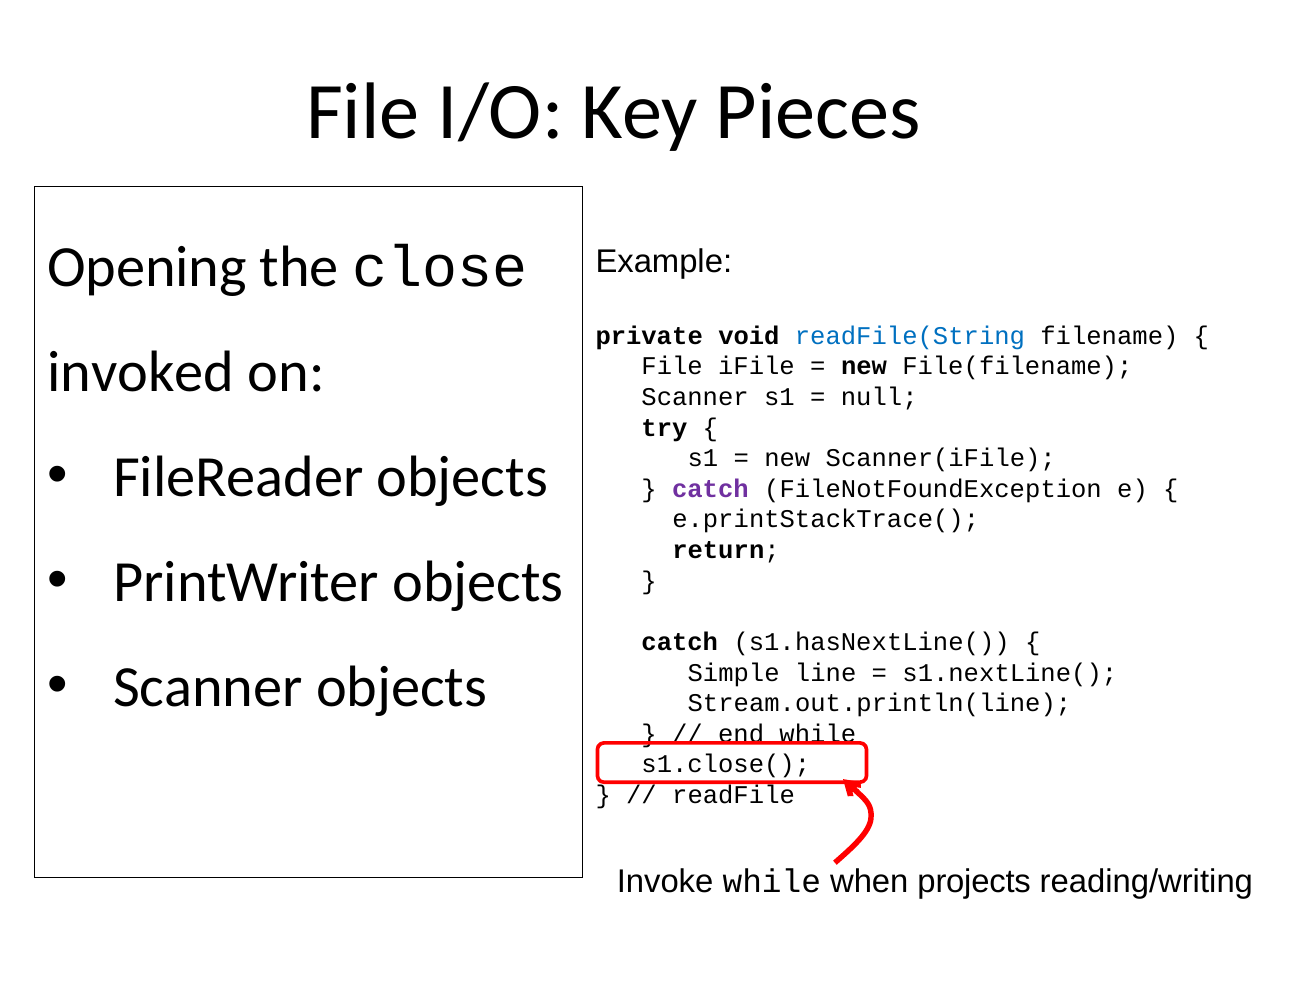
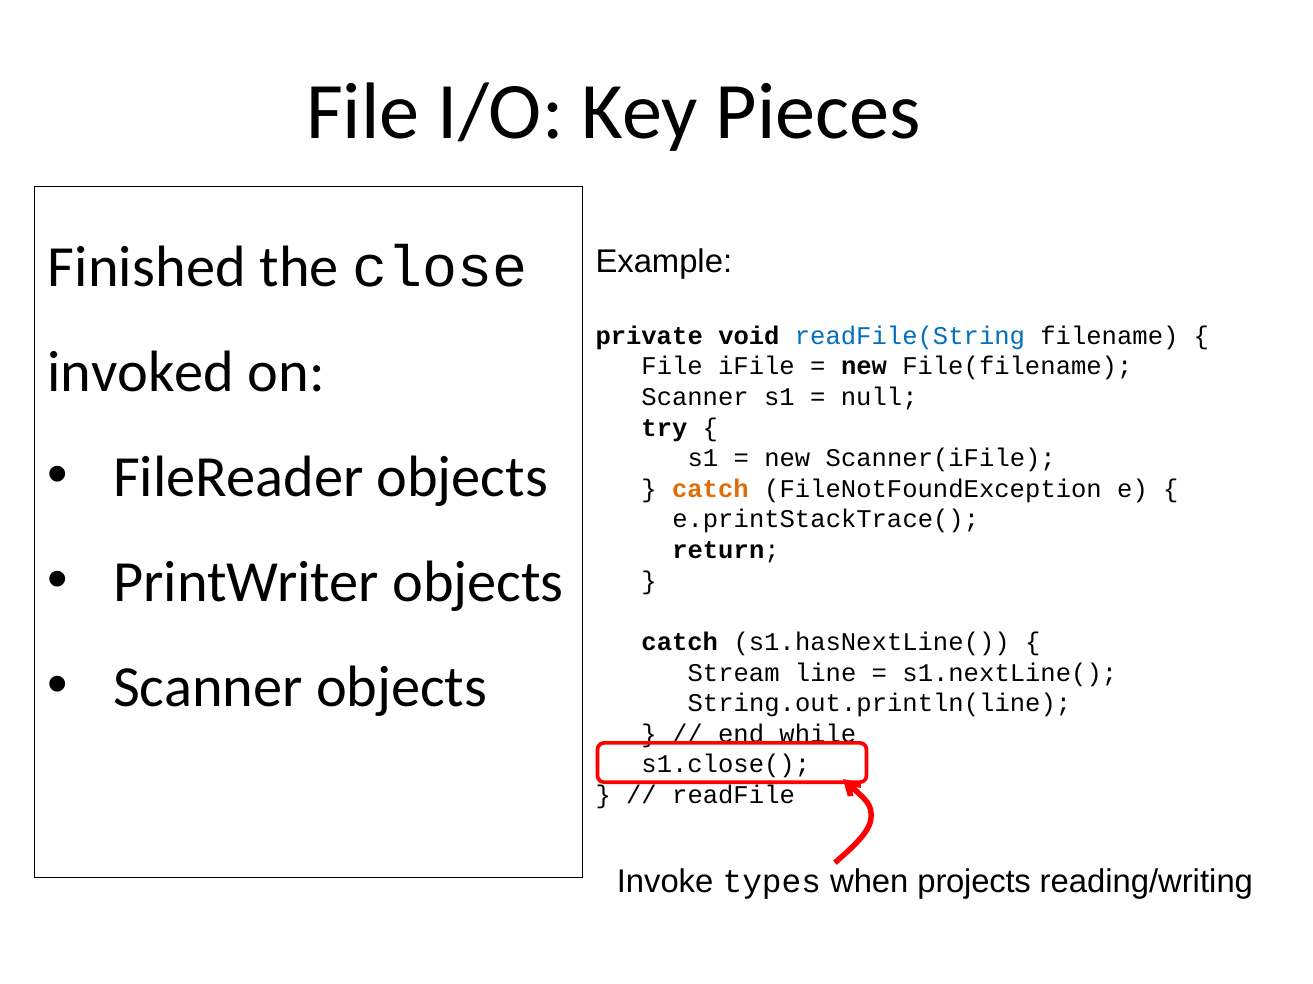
Opening: Opening -> Finished (147, 268)
catch colour: purple -> orange (710, 489)
Simple: Simple -> Stream (734, 673)
Stream.out.println(line: Stream.out.println(line -> String.out.println(line (879, 704)
Invoke while: while -> types (772, 882)
